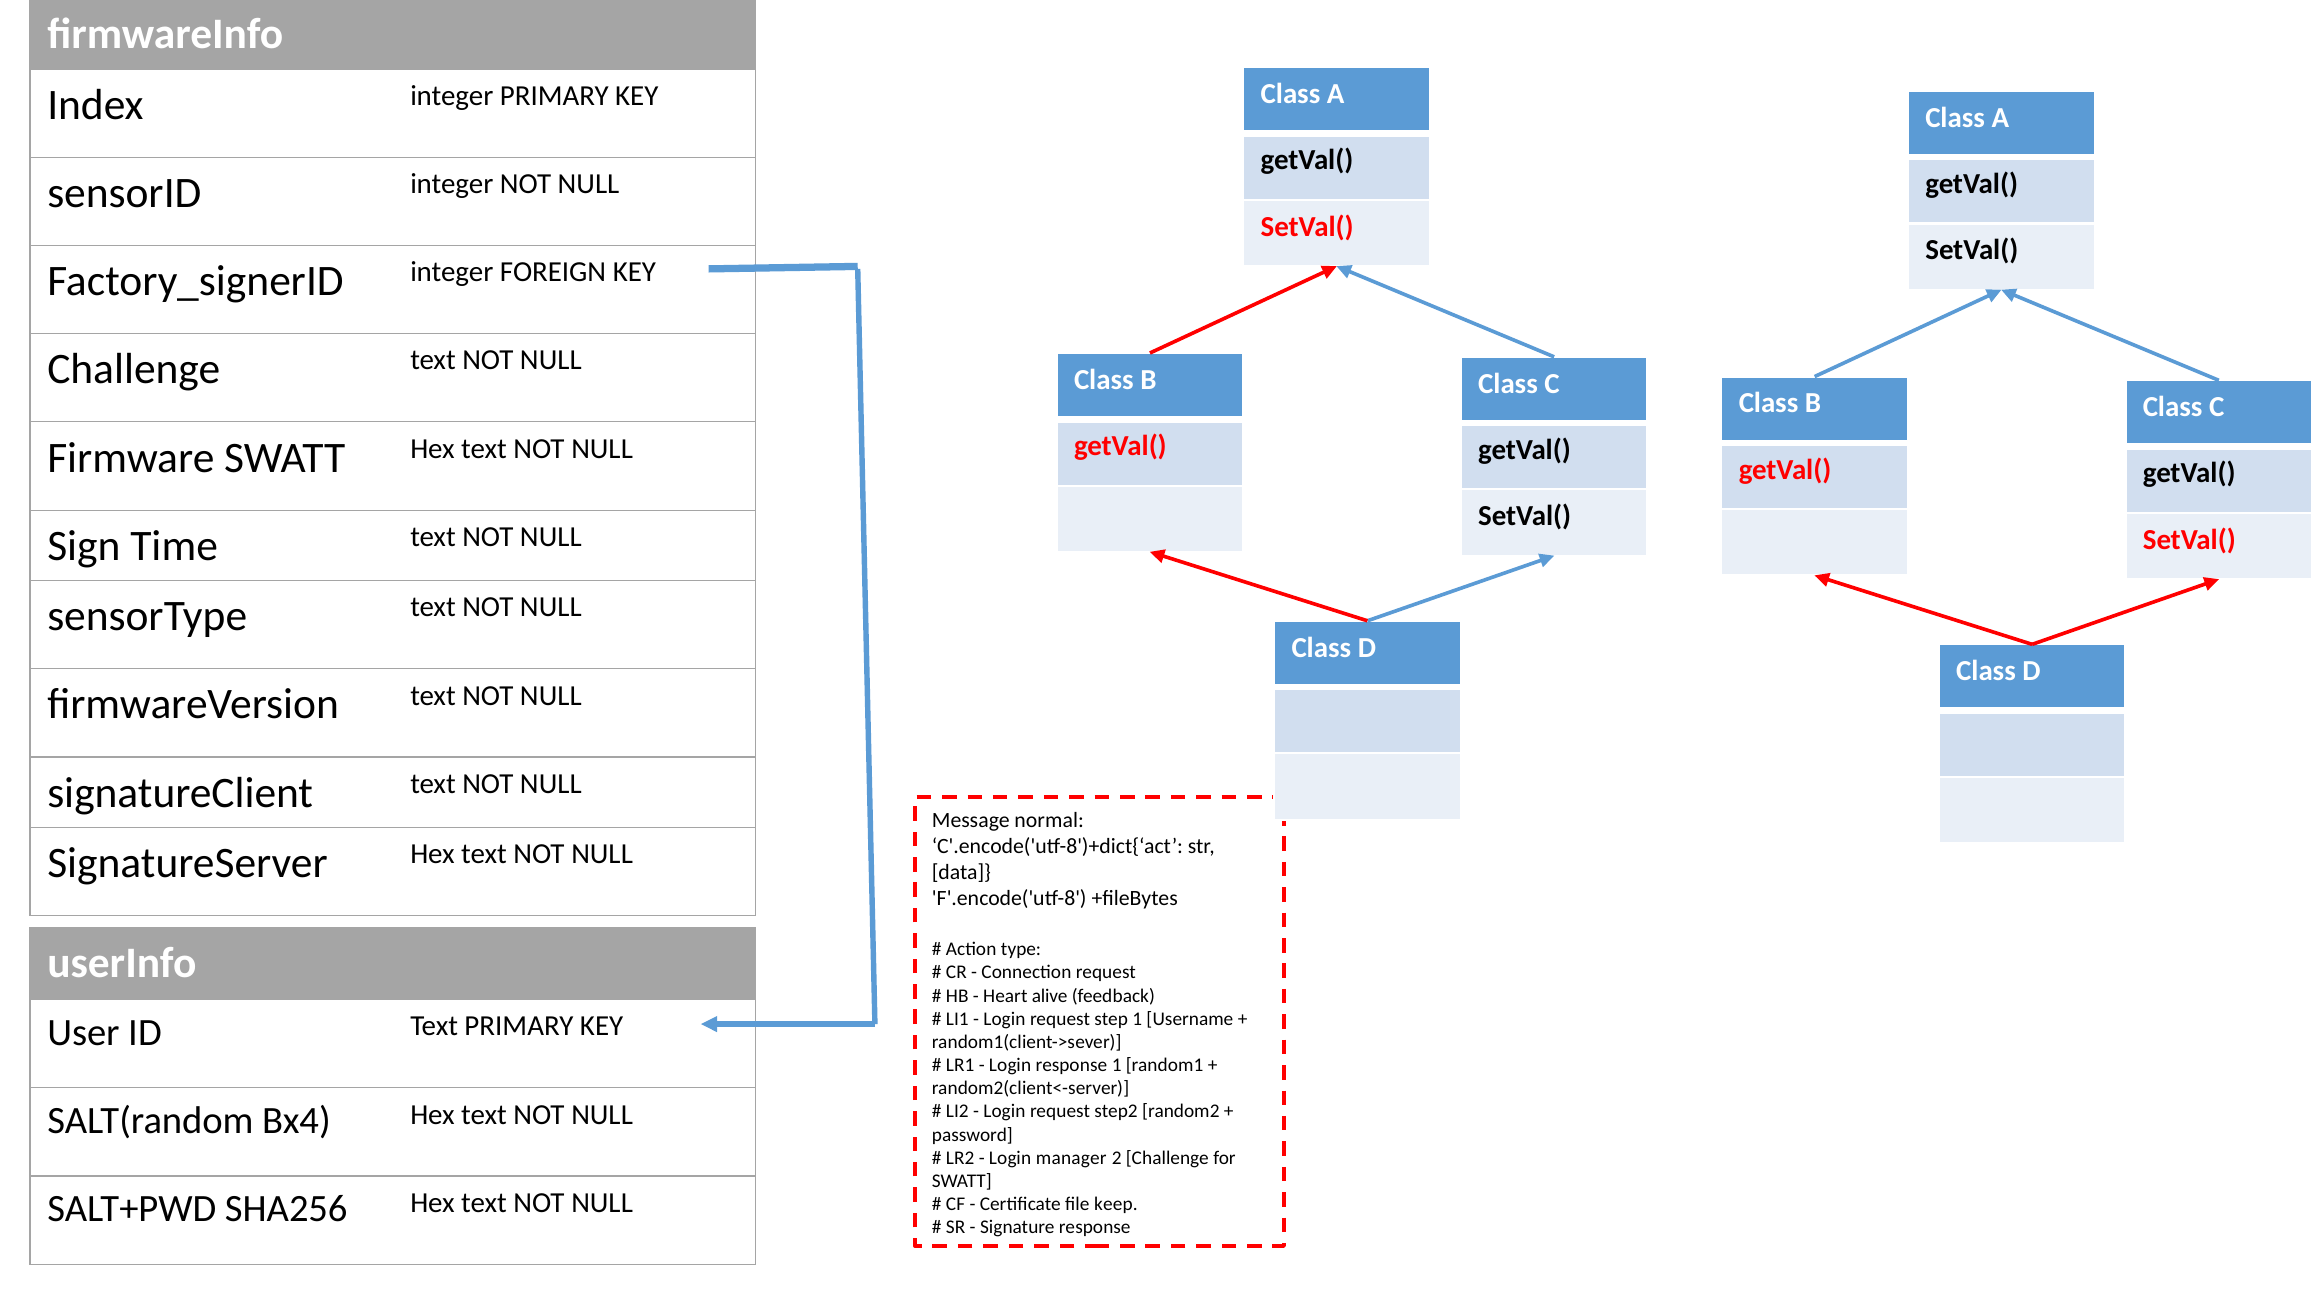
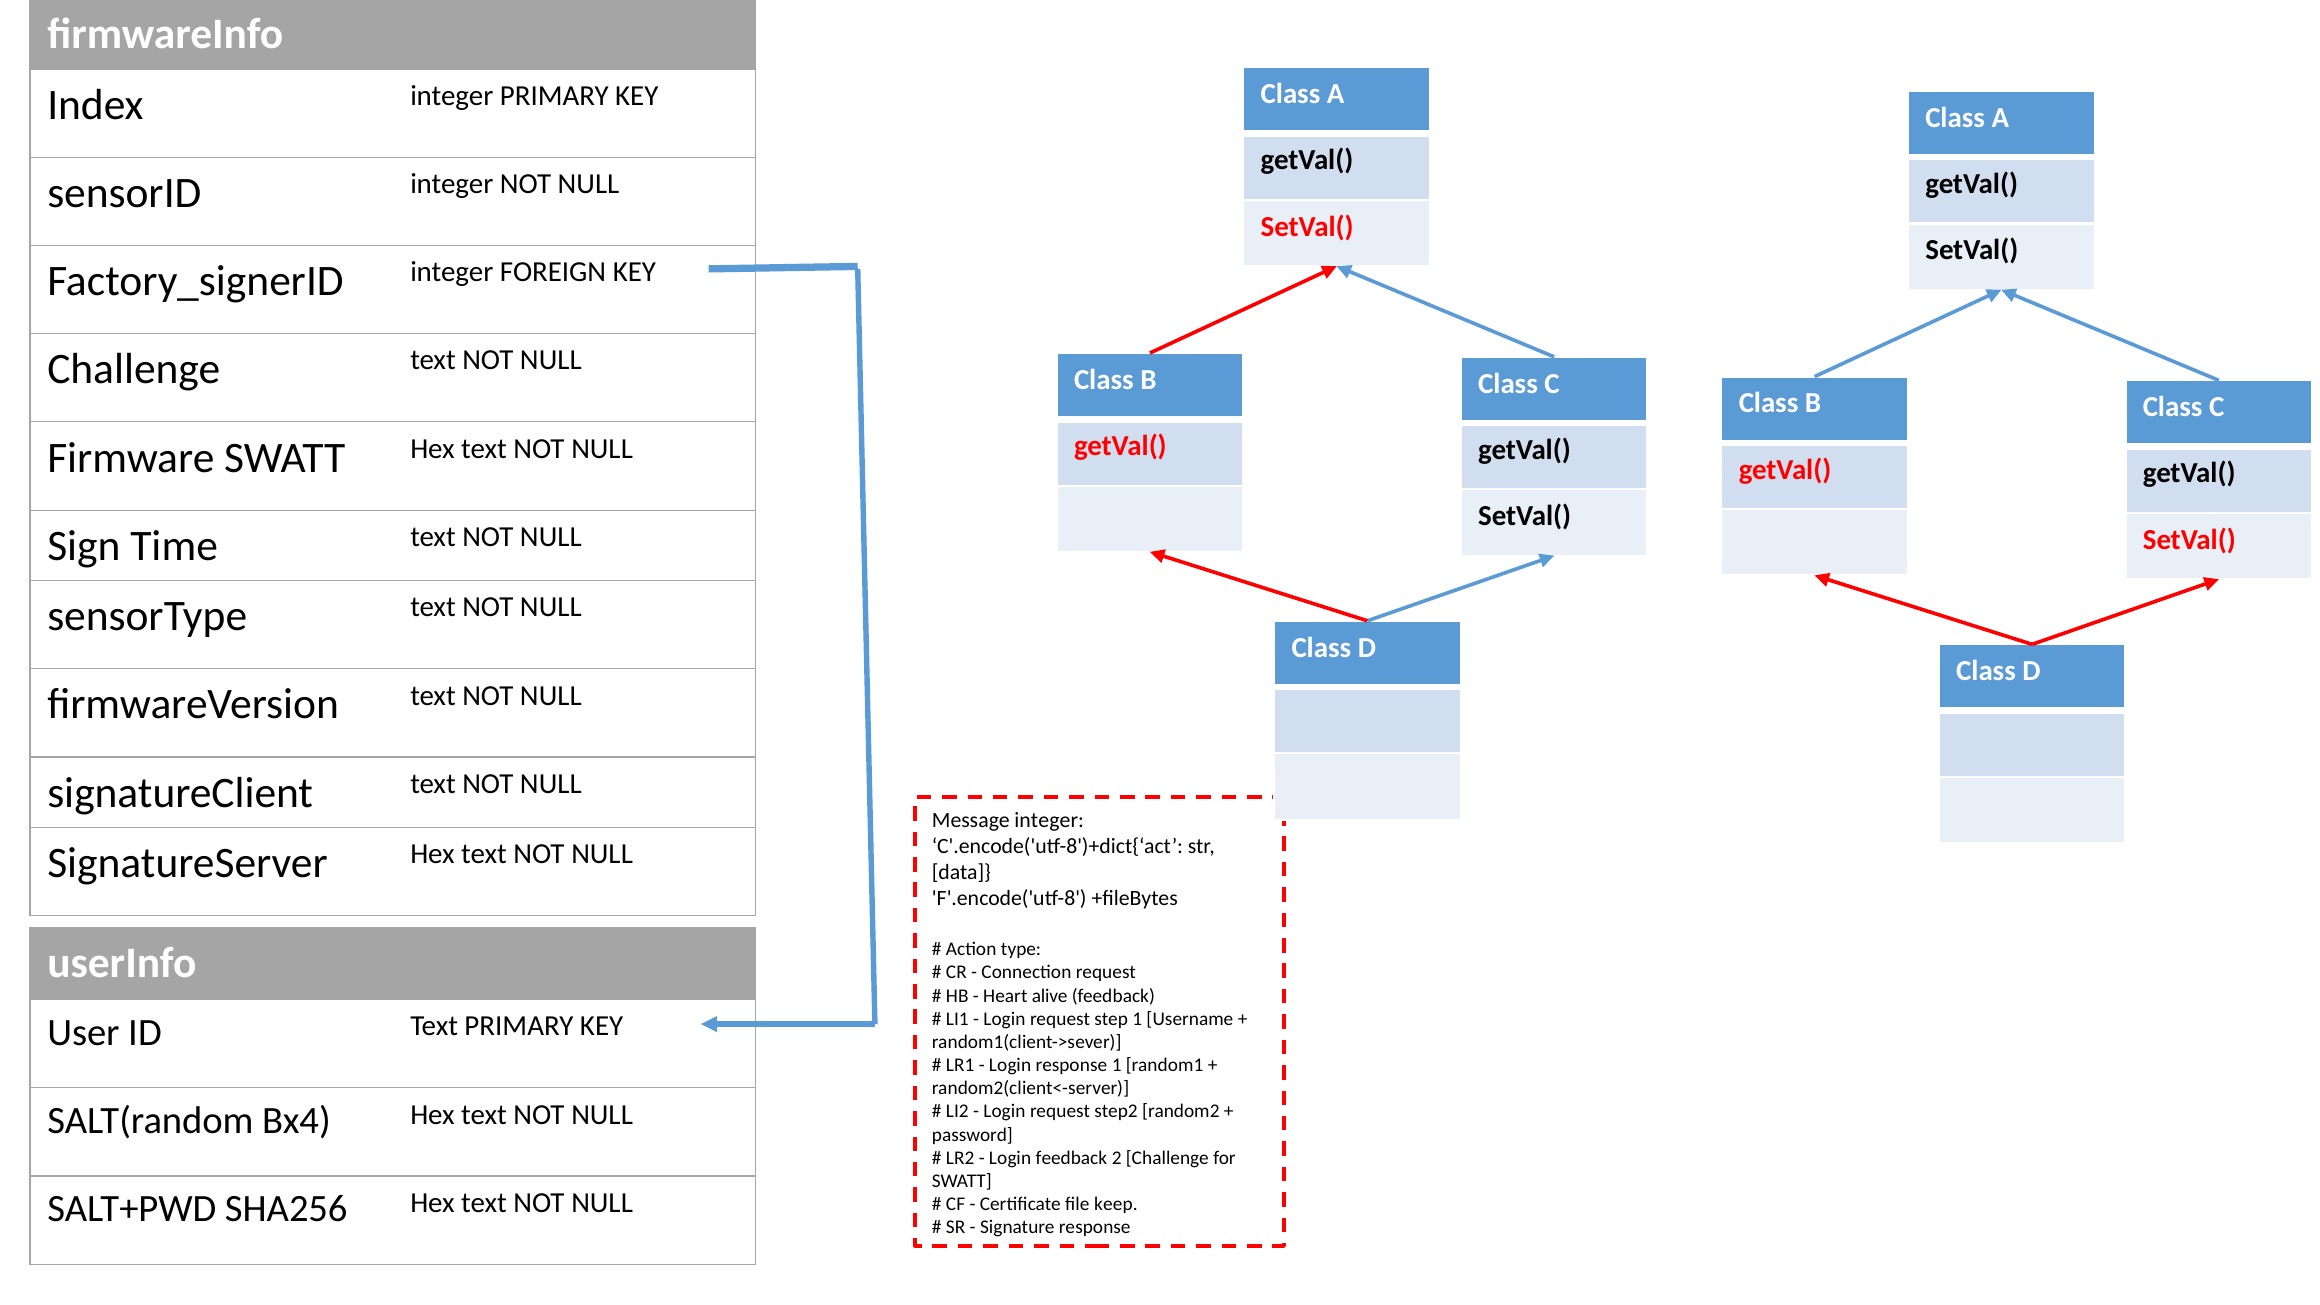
Message normal: normal -> integer (1049, 820)
Login manager: manager -> feedback (1071, 1158)
